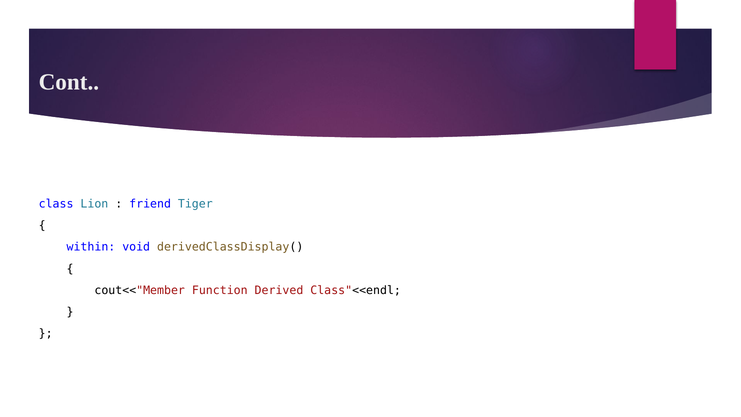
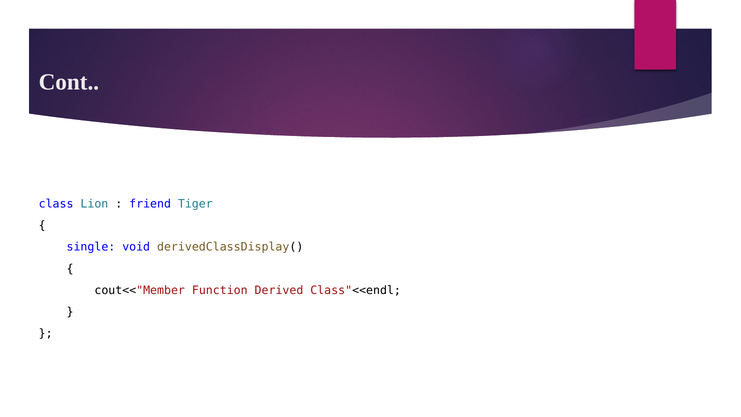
within: within -> single (91, 247)
